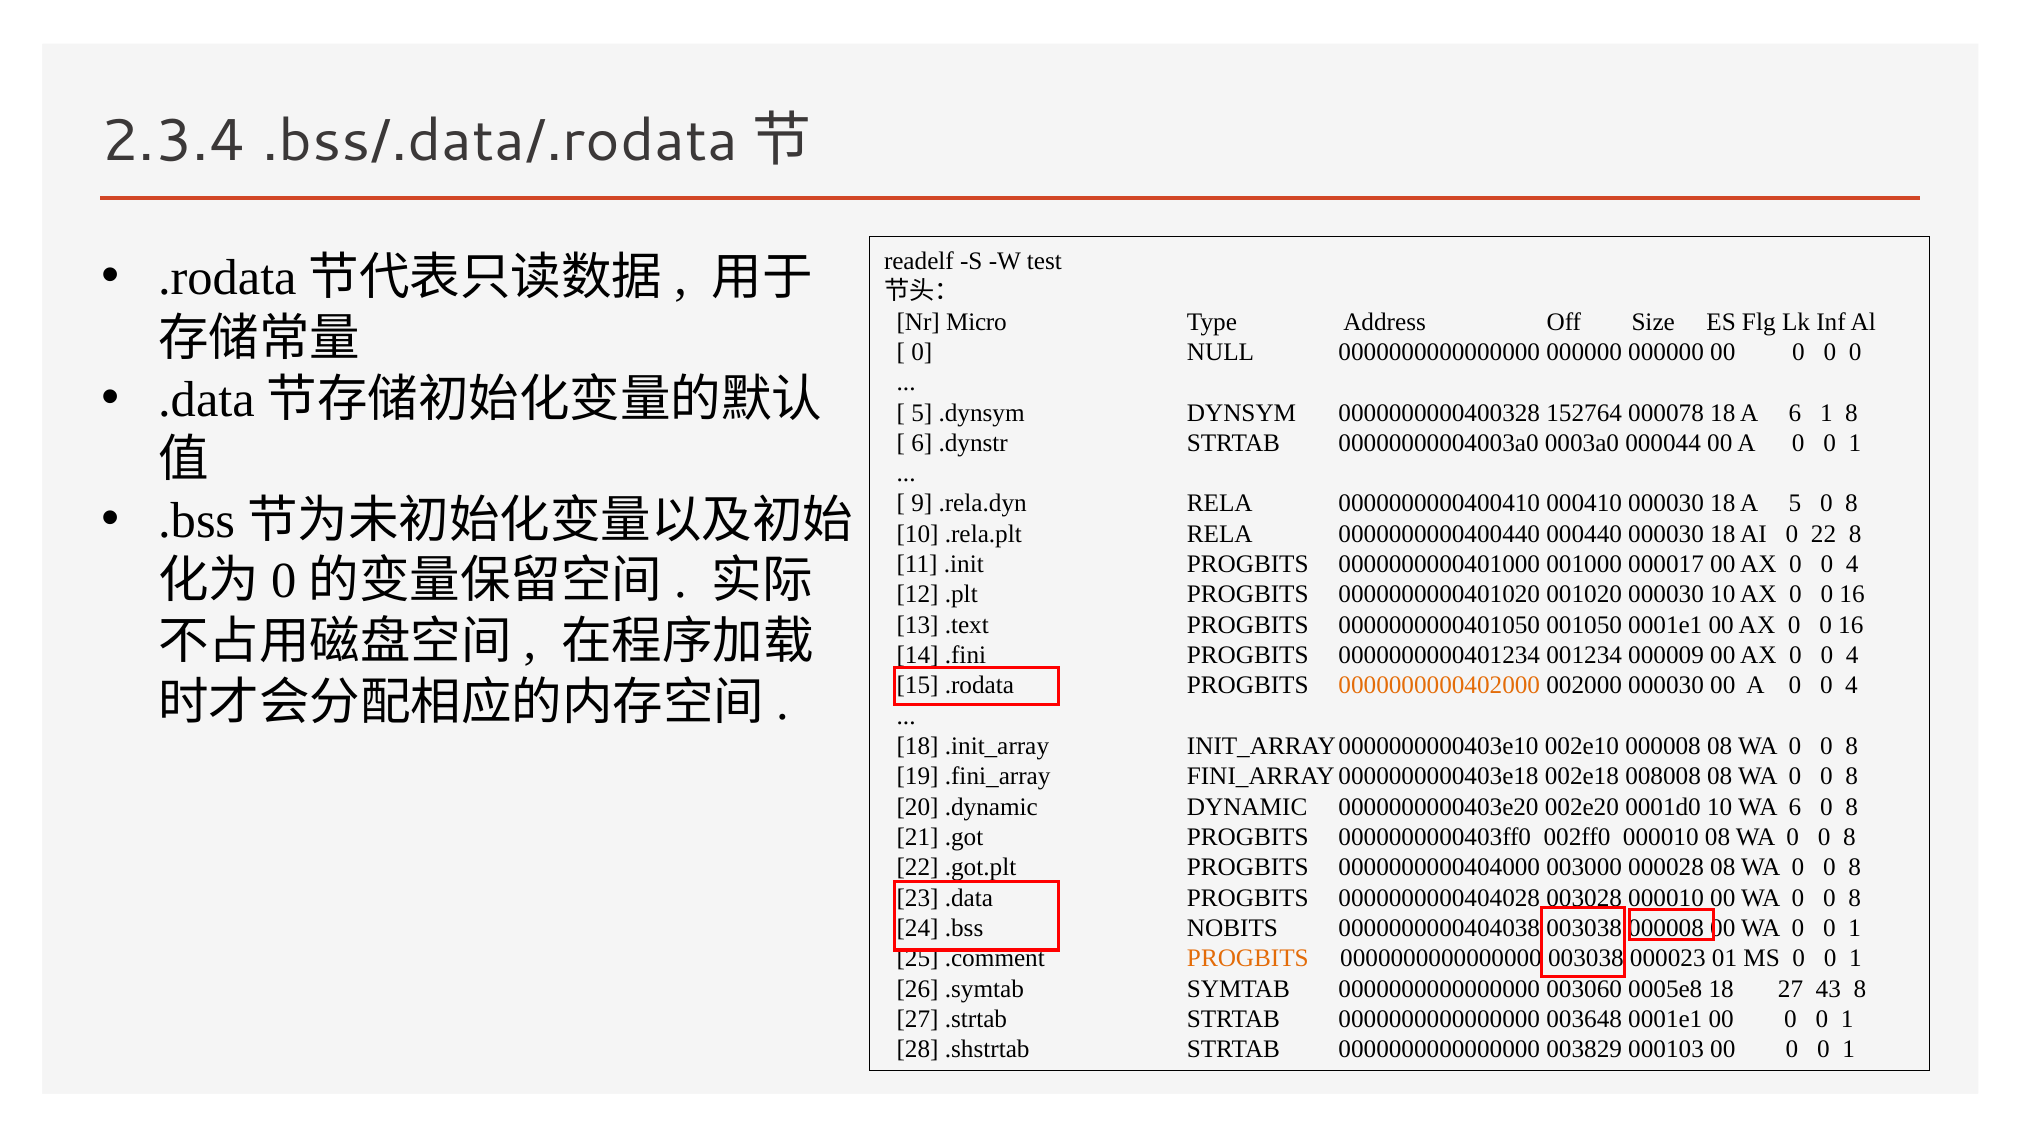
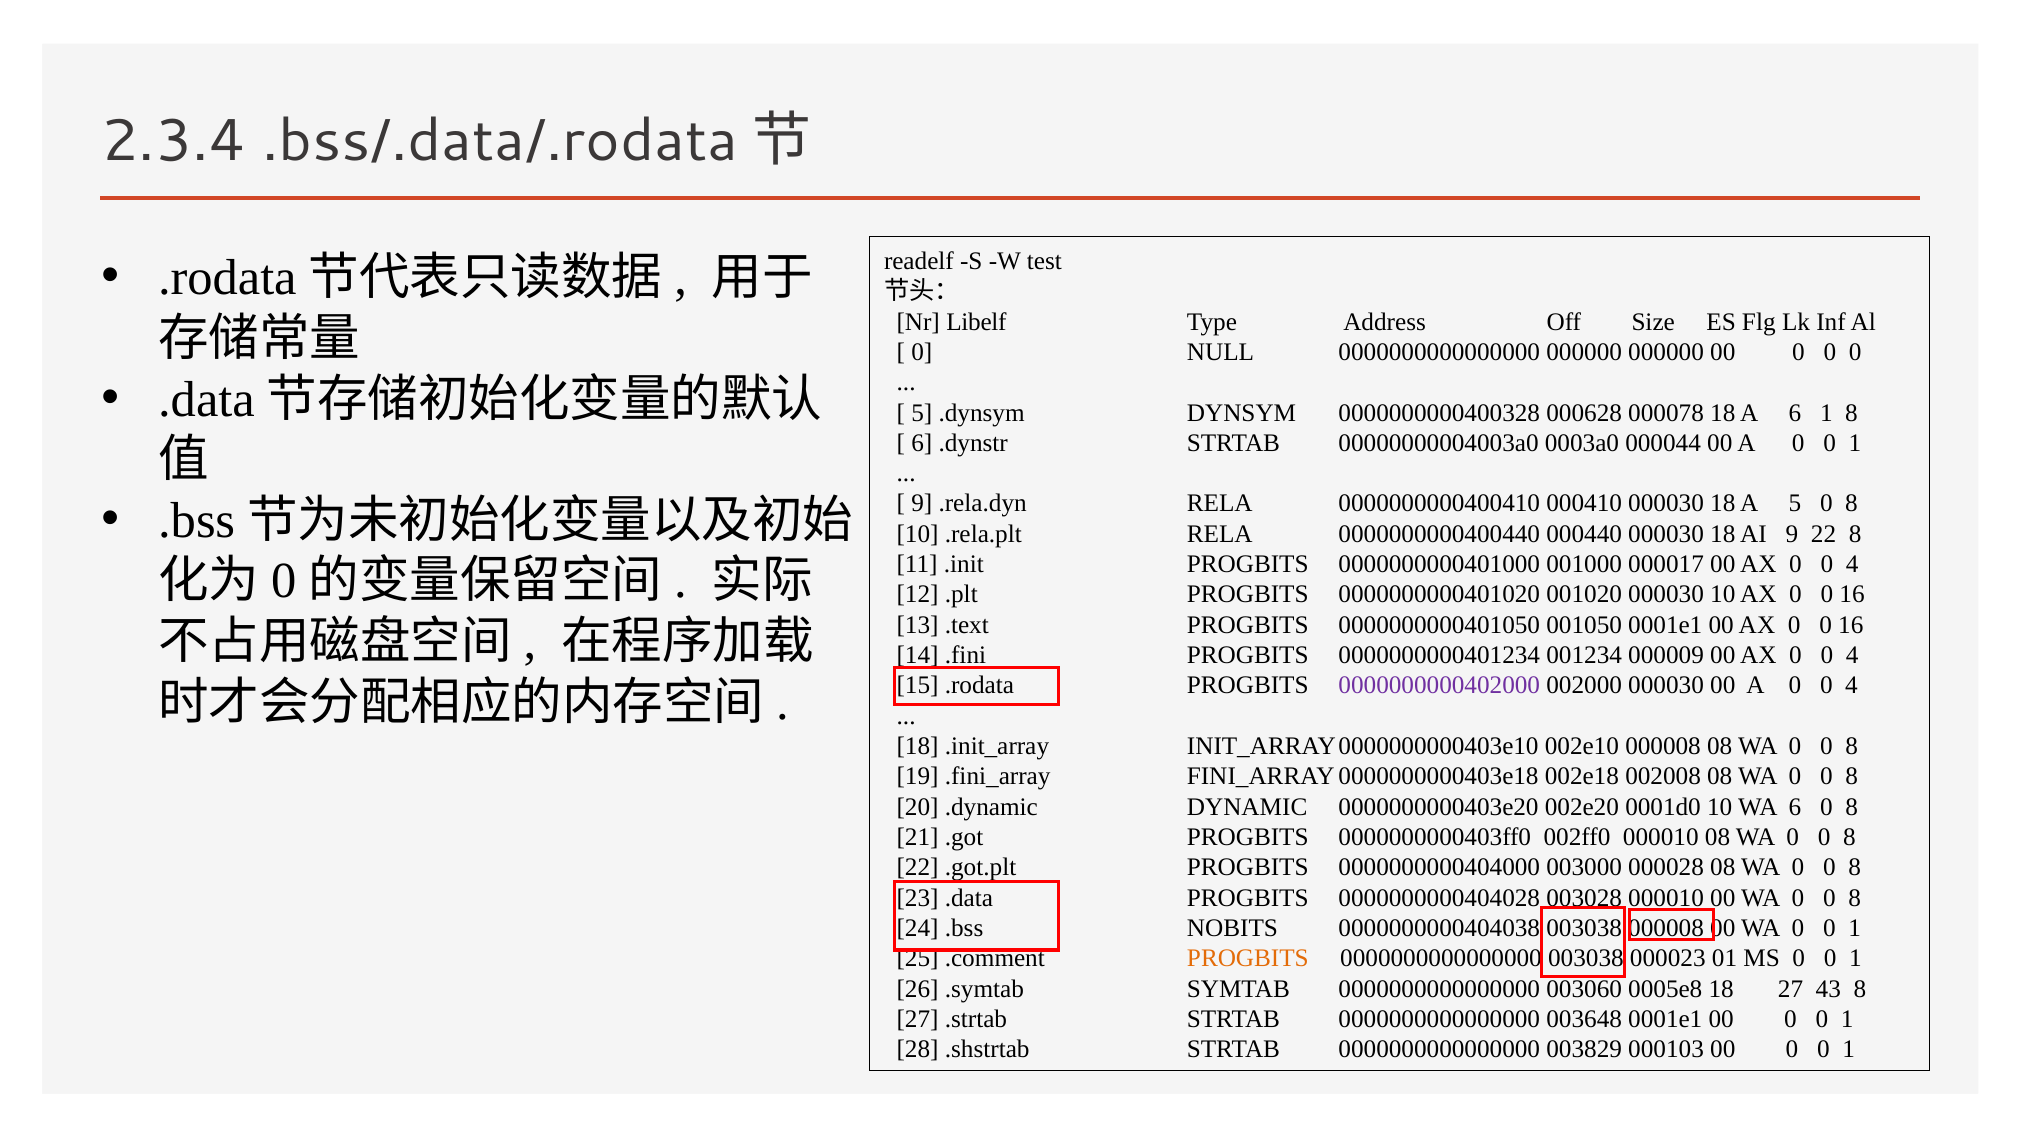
Micro: Micro -> Libelf (976, 322)
152764: 152764 -> 000628 (1584, 412)
AI 0: 0 -> 9 (1792, 534)
0000000000402000 colour: orange -> purple (1439, 685)
008008: 008008 -> 002008 (1663, 776)
